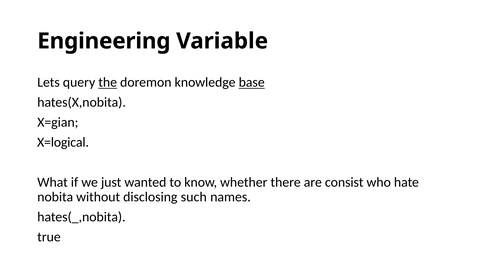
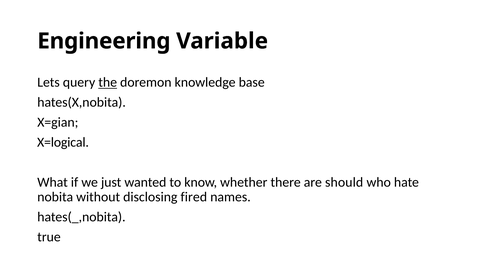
base underline: present -> none (252, 82)
consist: consist -> should (344, 182)
such: such -> fired (194, 197)
